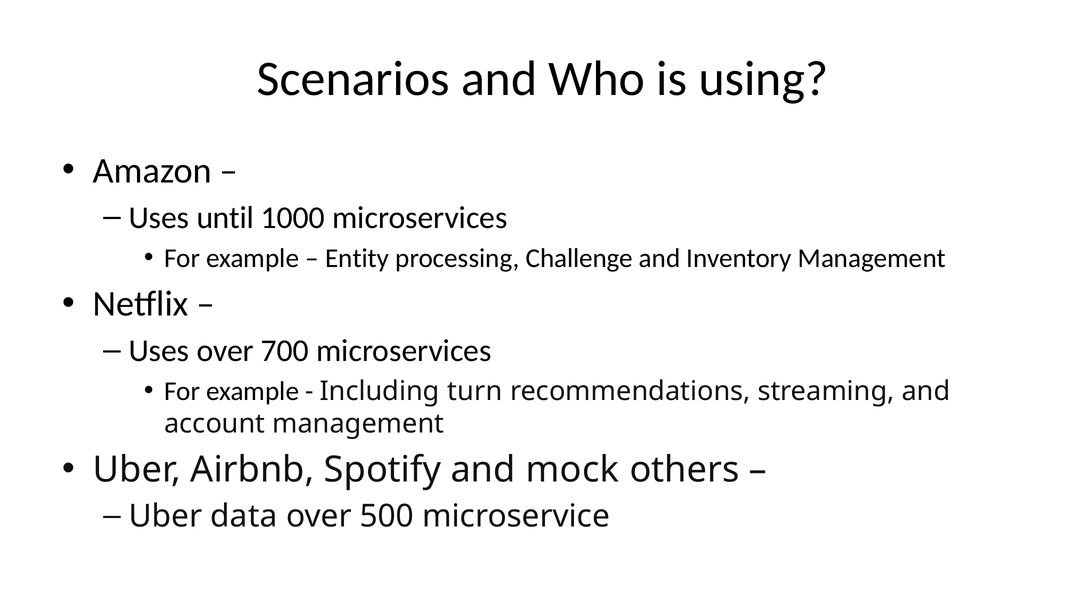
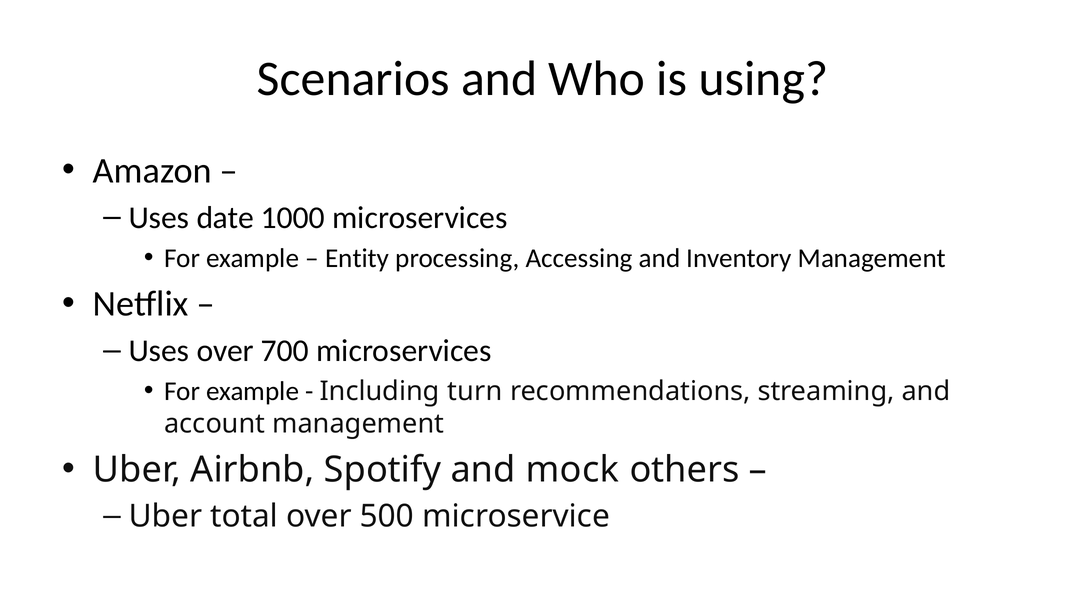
until: until -> date (225, 218)
Challenge: Challenge -> Accessing (579, 258)
data: data -> total (244, 516)
